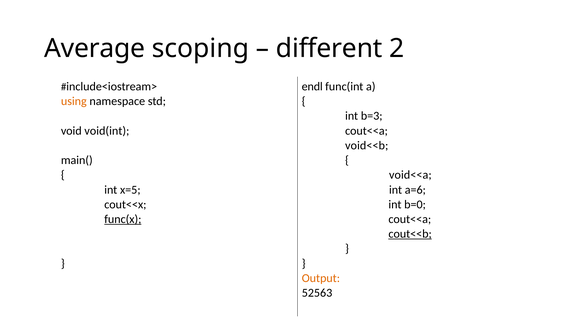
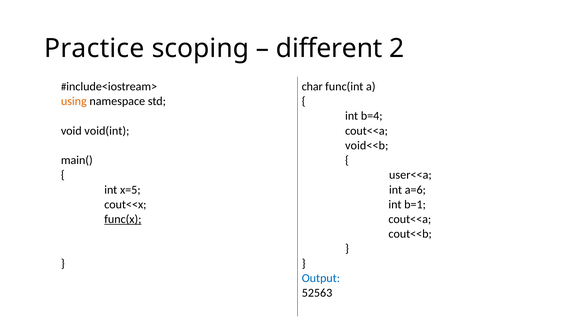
Average: Average -> Practice (94, 49)
endl: endl -> char (312, 87)
b=3: b=3 -> b=4 (372, 116)
void<<a: void<<a -> user<<a (410, 175)
b=0: b=0 -> b=1 (415, 205)
cout<<b underline: present -> none (410, 234)
Output colour: orange -> blue (321, 278)
